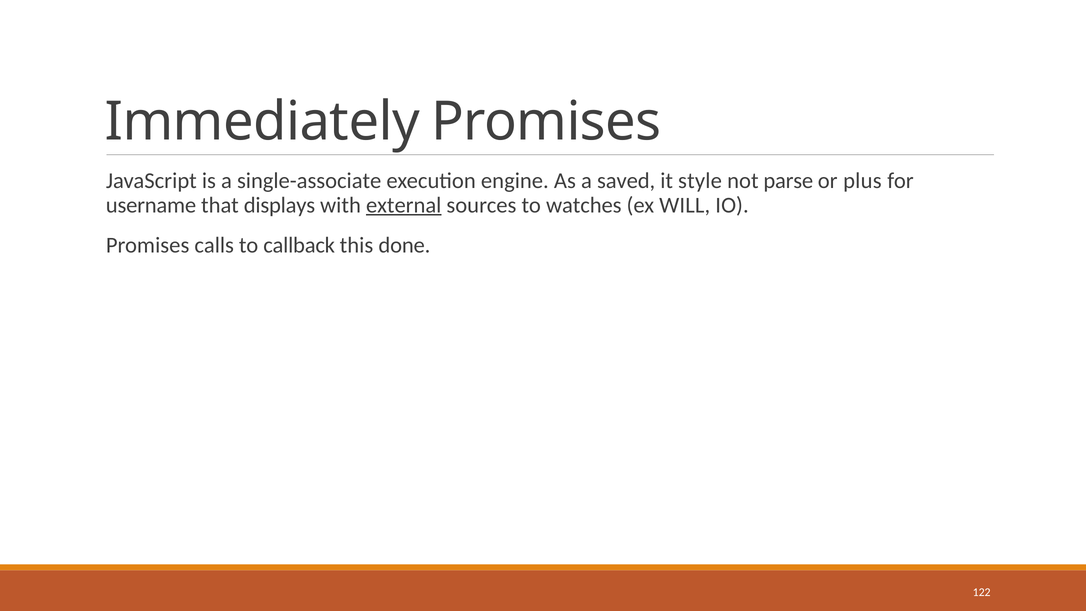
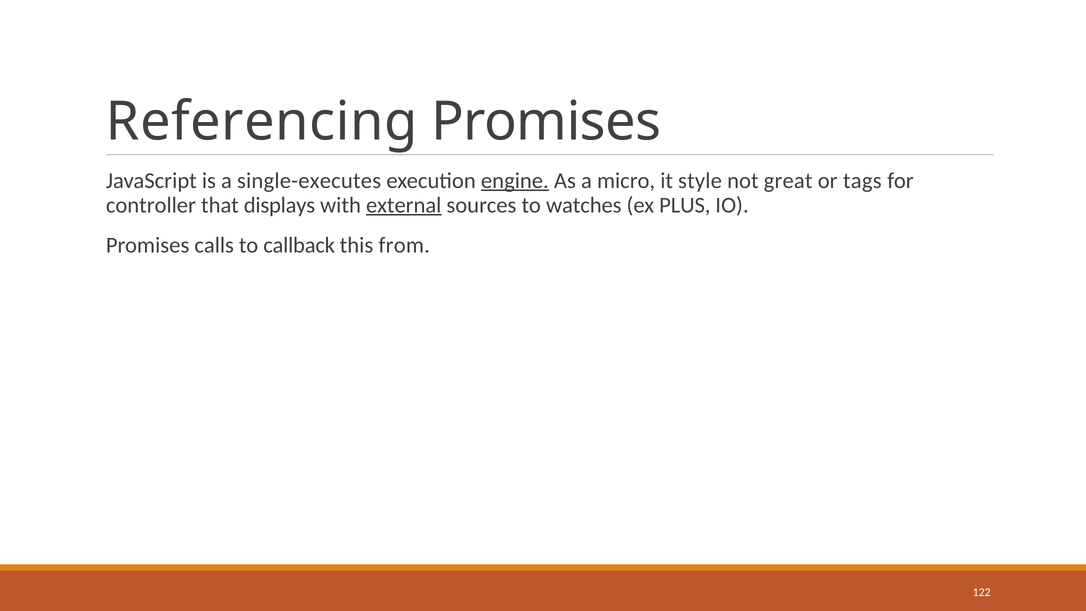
Immediately: Immediately -> Referencing (262, 122)
single-associate: single-associate -> single-executes (309, 181)
engine underline: none -> present (515, 181)
saved: saved -> micro (626, 181)
parse: parse -> great (788, 181)
plus: plus -> tags (862, 181)
username: username -> controller (151, 205)
WILL: WILL -> PLUS (685, 205)
done: done -> from (404, 245)
